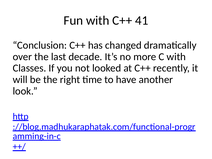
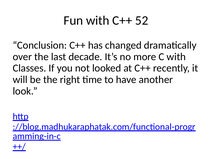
41: 41 -> 52 (142, 21)
